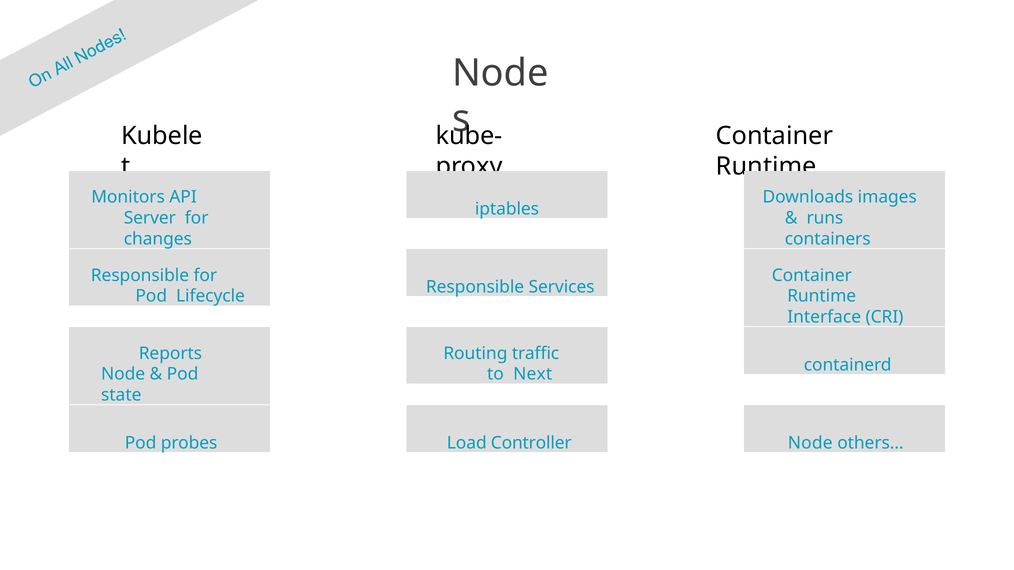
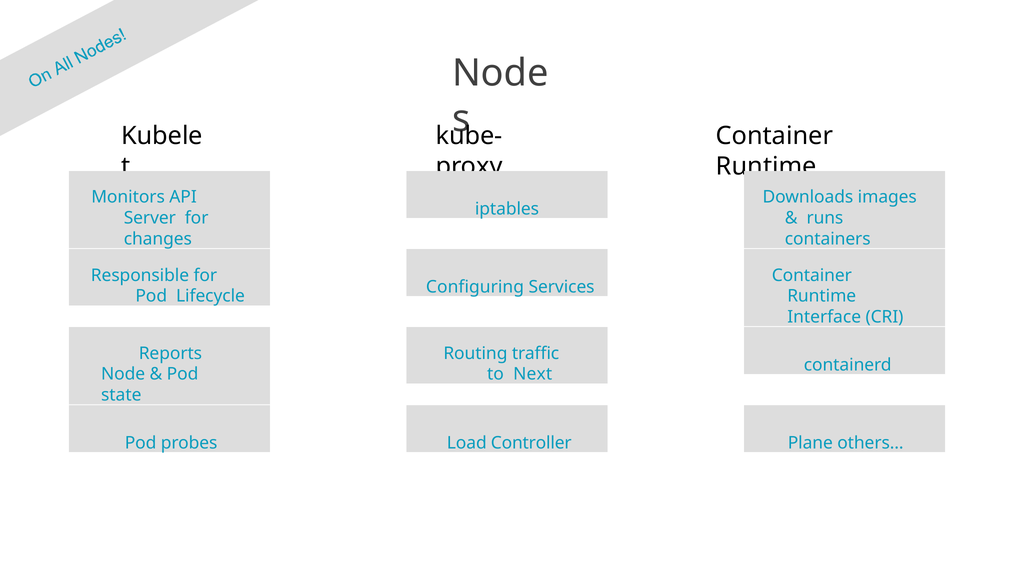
Responsible: Responsible -> Configuring (475, 287)
Node: Node -> Plane (810, 443)
